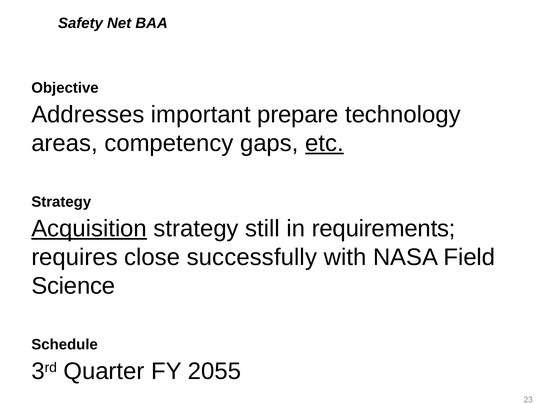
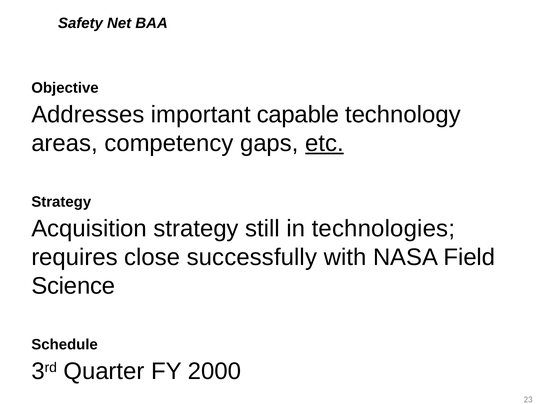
prepare: prepare -> capable (298, 114)
Acquisition underline: present -> none (89, 228)
requirements: requirements -> technologies (383, 228)
2055: 2055 -> 2000 (215, 371)
